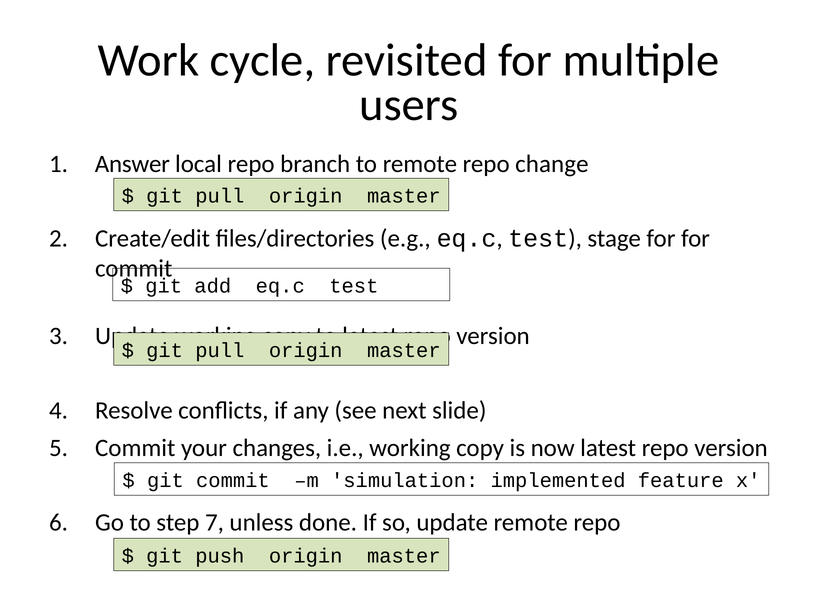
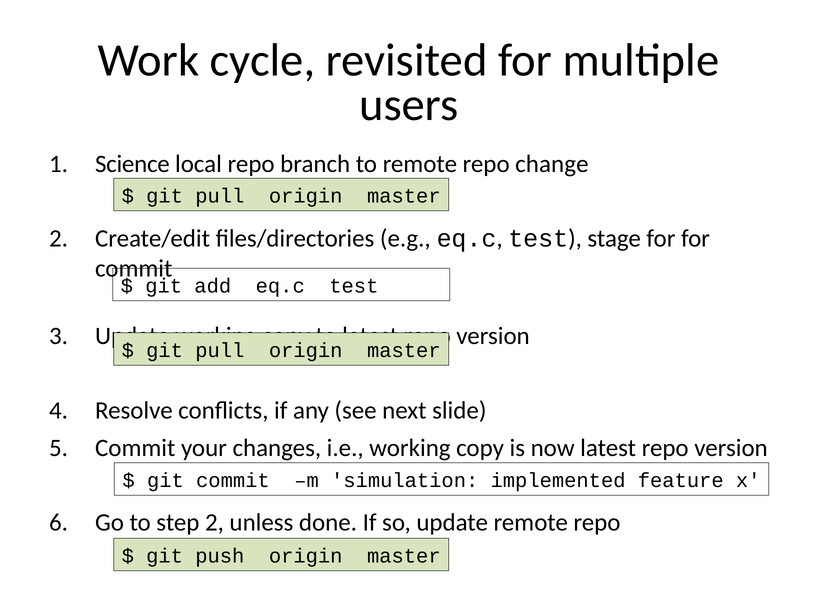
Answer: Answer -> Science (132, 164)
step 7: 7 -> 2 (215, 522)
